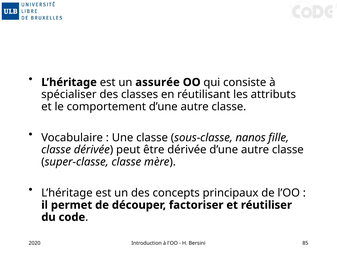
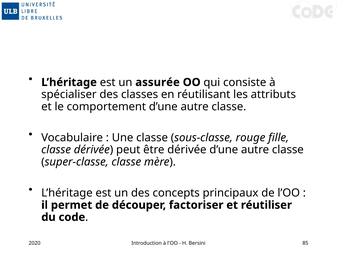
nanos: nanos -> rouge (251, 137)
